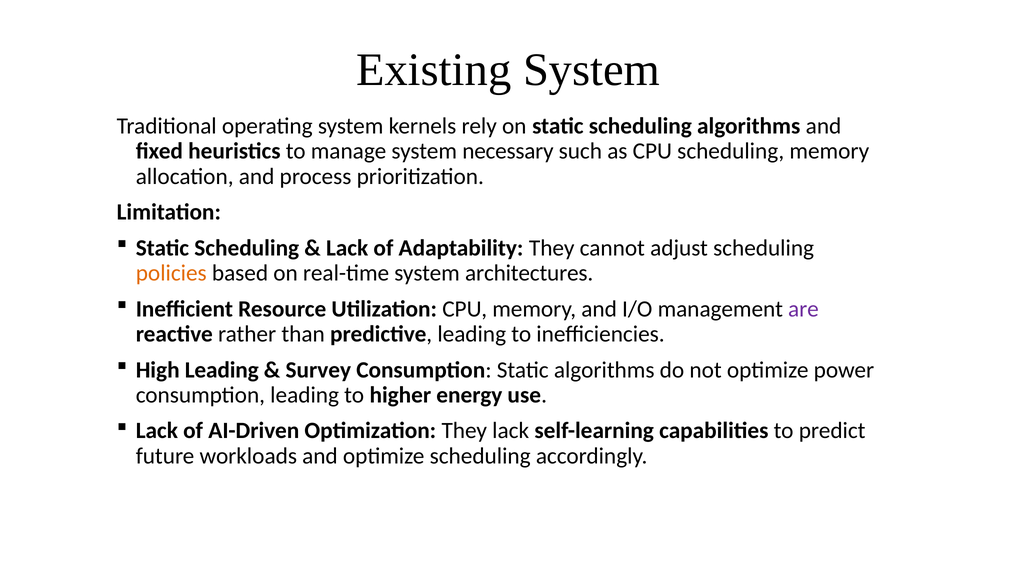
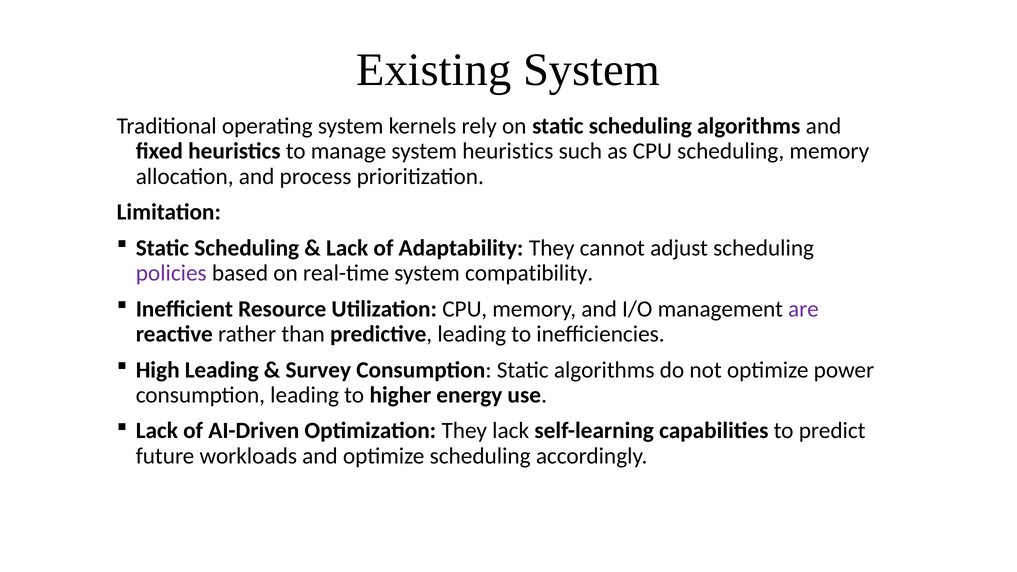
system necessary: necessary -> heuristics (508, 151)
policies colour: orange -> purple (171, 273)
architectures: architectures -> compatibility (529, 273)
